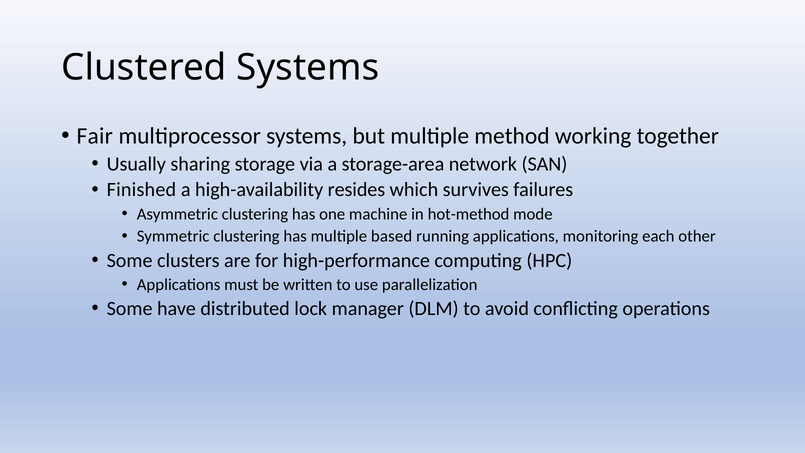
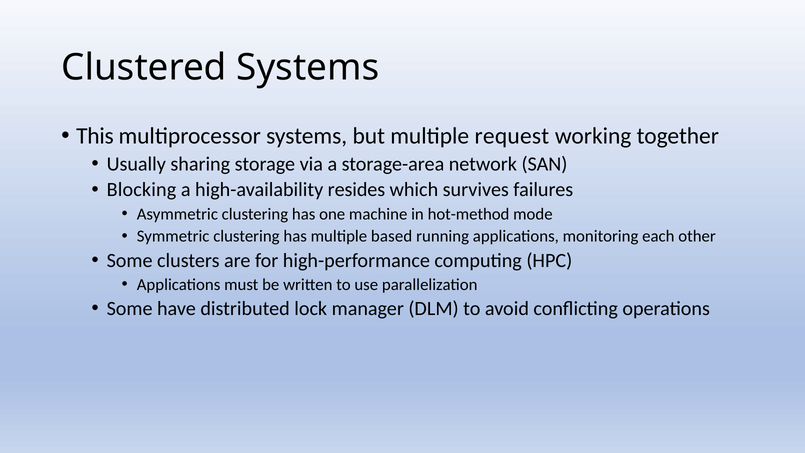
Fair: Fair -> This (95, 136)
method: method -> request (512, 136)
Finished: Finished -> Blocking (141, 190)
